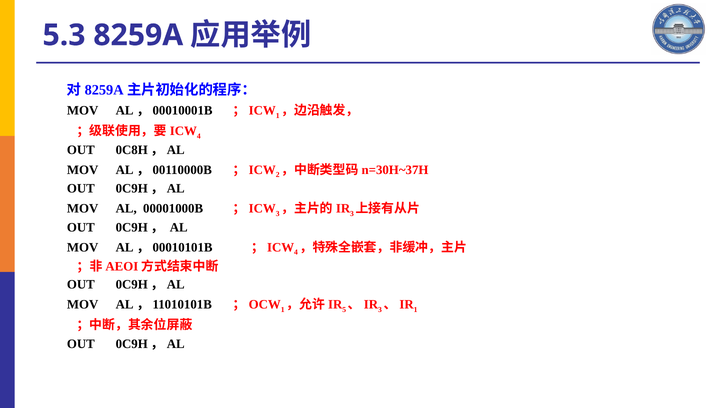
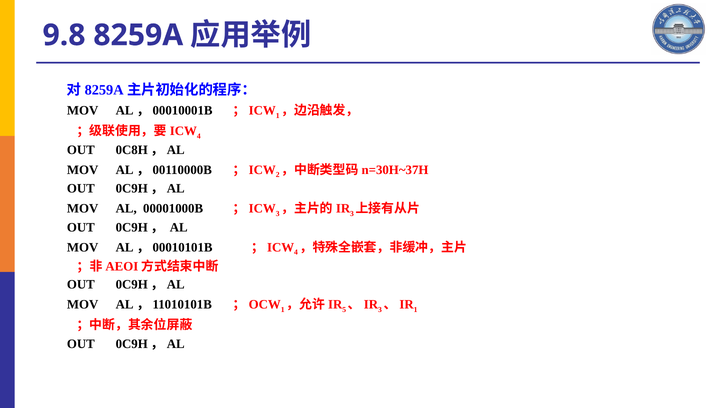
5.3: 5.3 -> 9.8 (64, 35)
